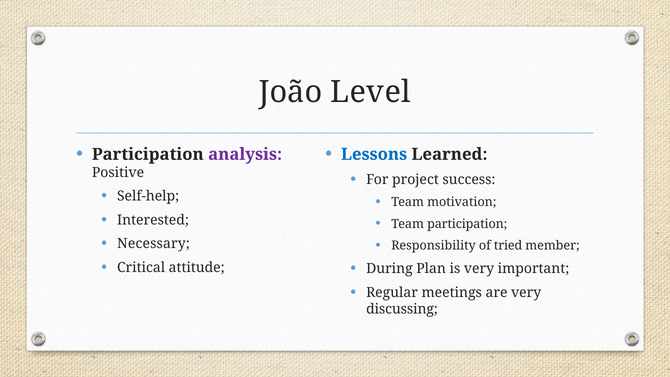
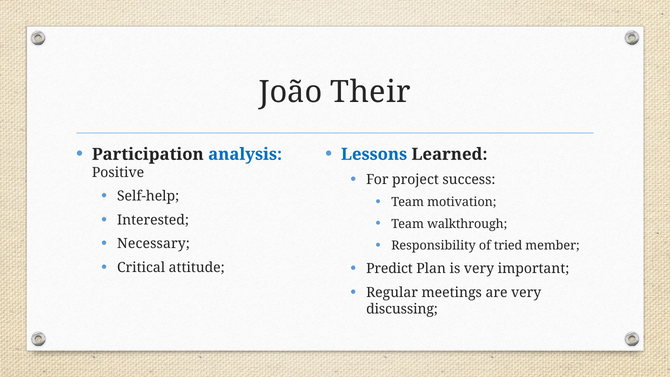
Level: Level -> Their (371, 92)
analysis colour: purple -> blue (245, 154)
Team participation: participation -> walkthrough (467, 224)
During: During -> Predict (389, 269)
